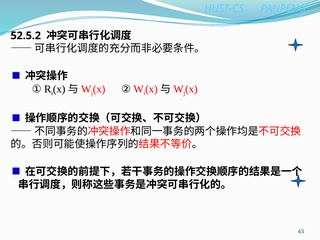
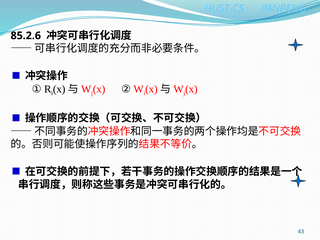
52.5.2: 52.5.2 -> 85.2.6 (26, 36)
